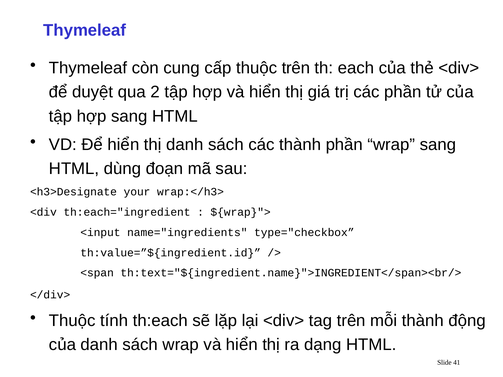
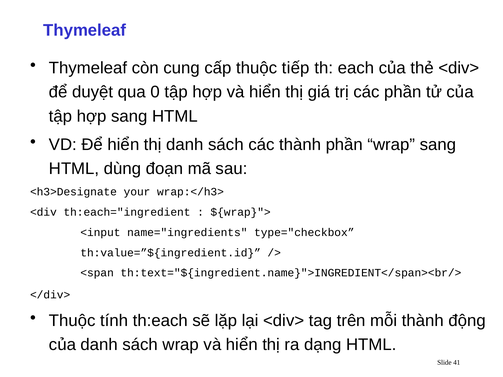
thuộc trên: trên -> tiếp (296, 68)
2: 2 -> 0 (155, 92)
